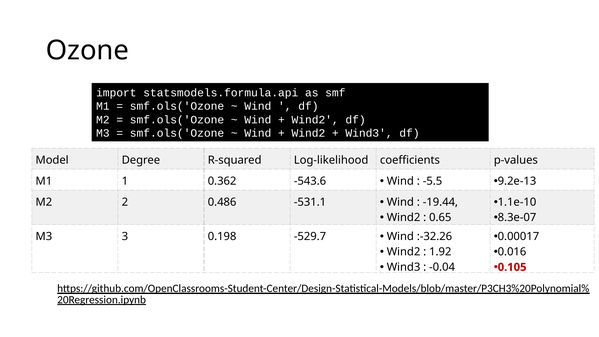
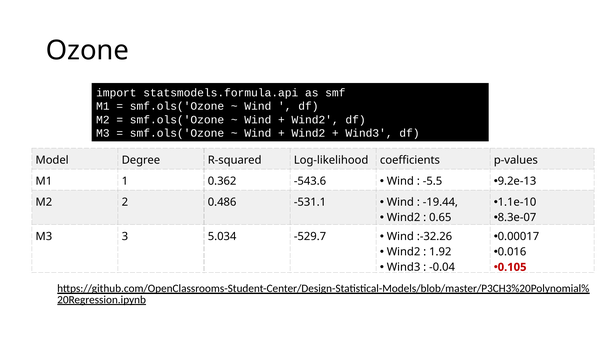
0.198: 0.198 -> 5.034 (222, 237)
